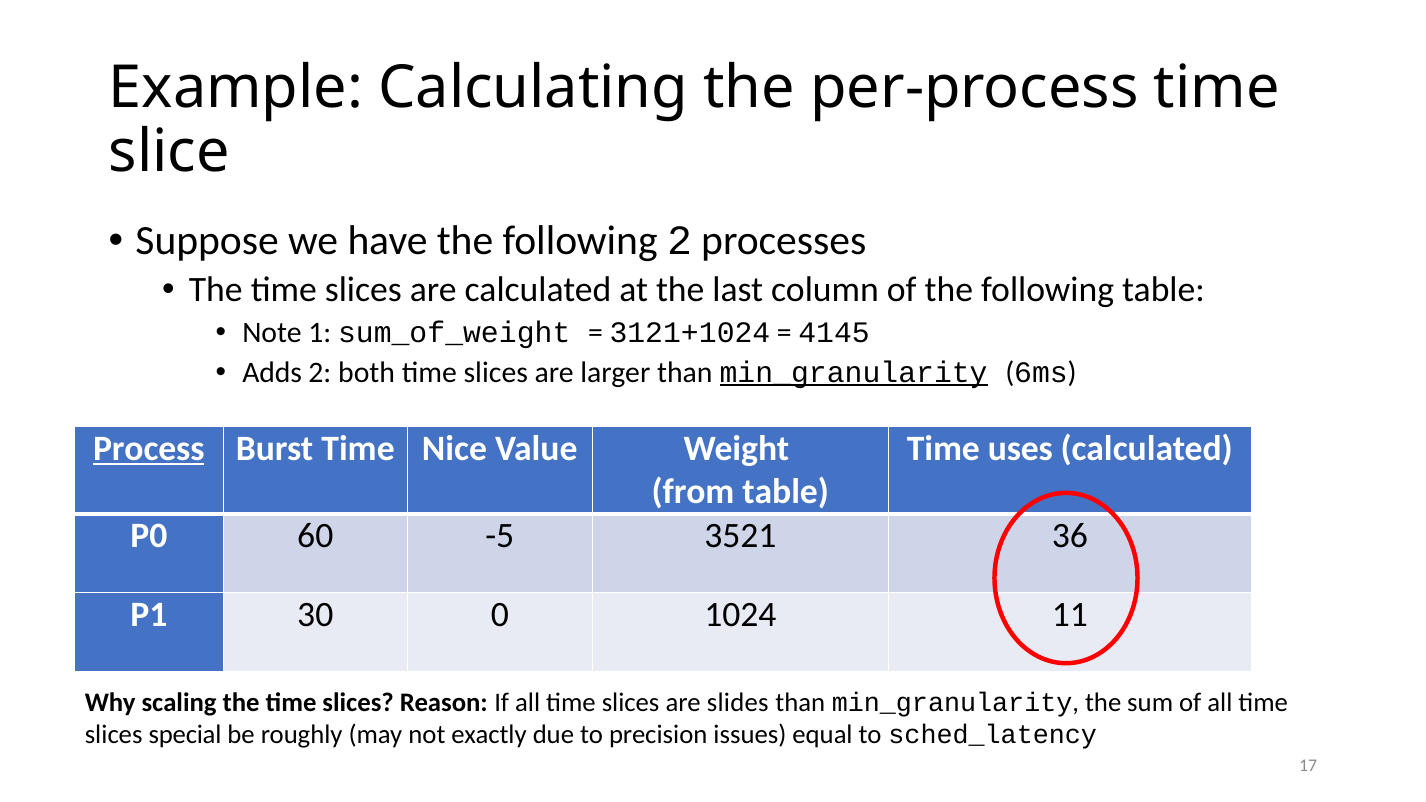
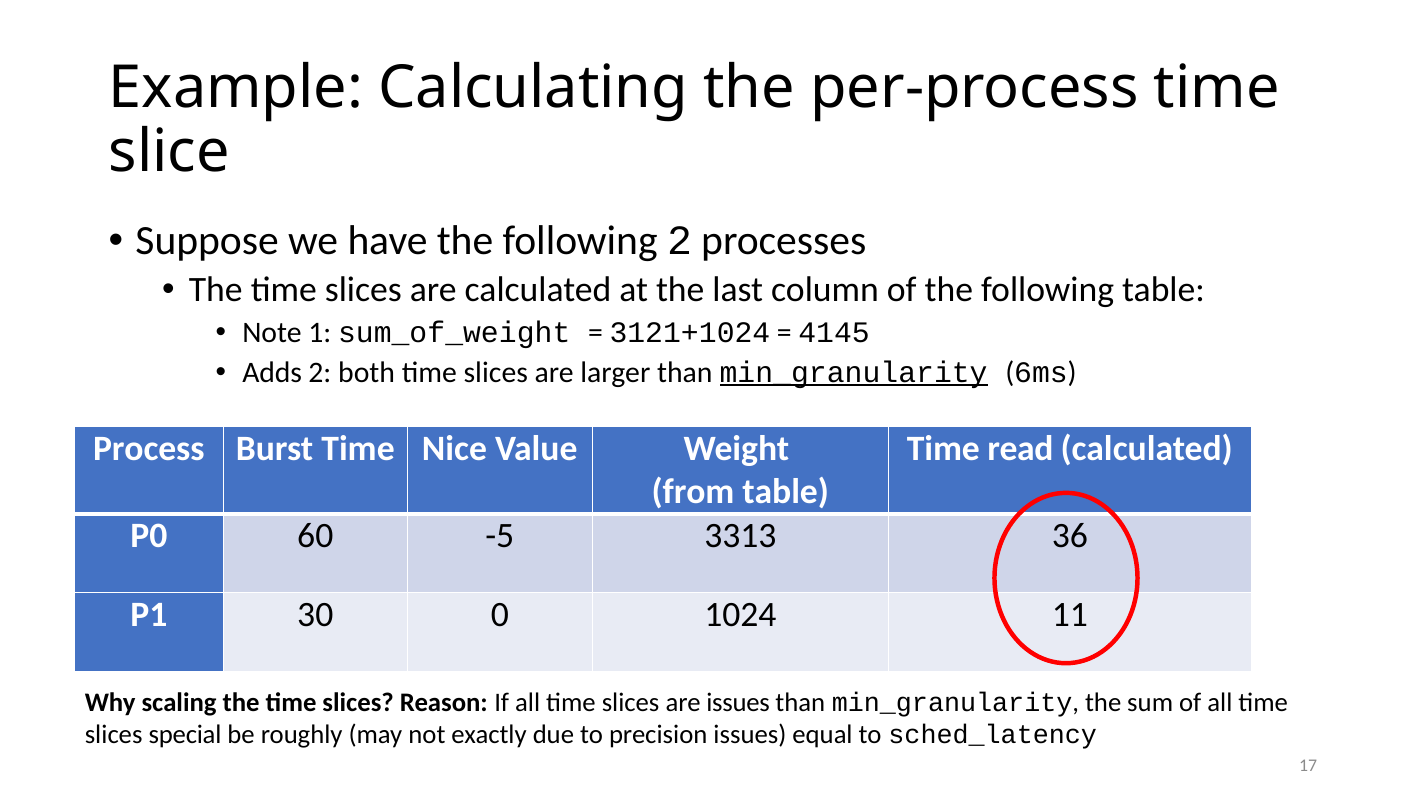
Process underline: present -> none (149, 449)
uses: uses -> read (1020, 449)
3521: 3521 -> 3313 (740, 536)
are slides: slides -> issues (738, 703)
